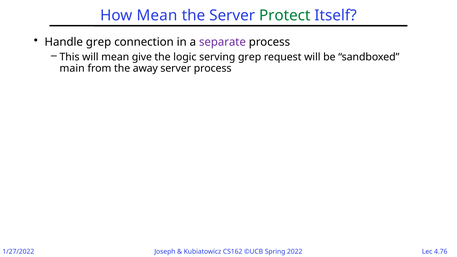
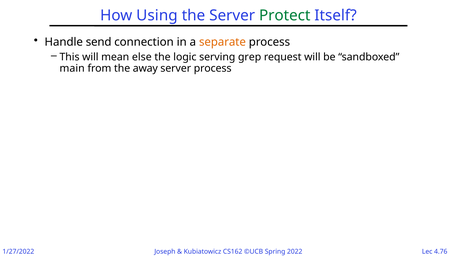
How Mean: Mean -> Using (157, 16)
Handle grep: grep -> send (99, 42)
separate colour: purple -> orange (222, 42)
give: give -> else (142, 57)
